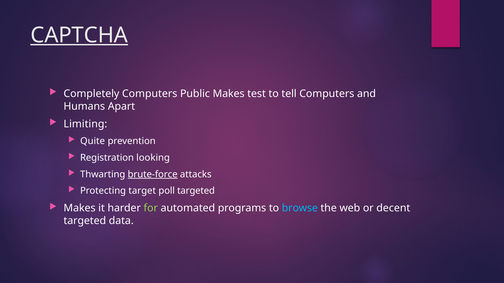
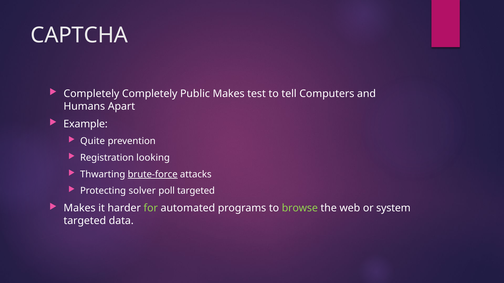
CAPTCHA underline: present -> none (79, 35)
Completely Computers: Computers -> Completely (150, 94)
Limiting: Limiting -> Example (86, 124)
target: target -> solver (142, 191)
browse colour: light blue -> light green (300, 208)
decent: decent -> system (393, 208)
